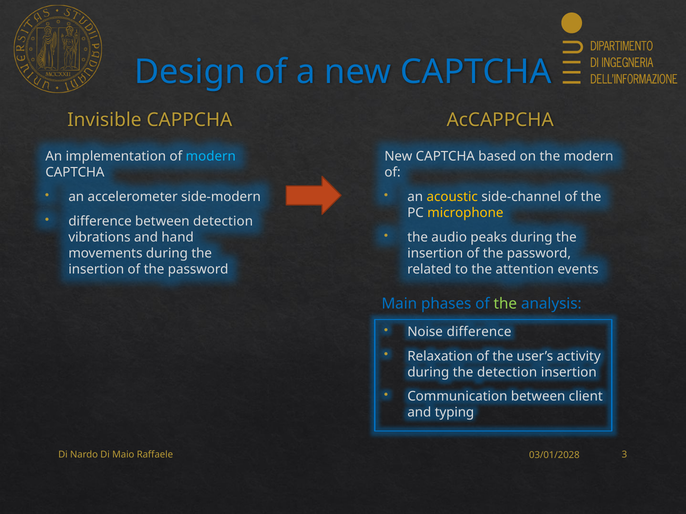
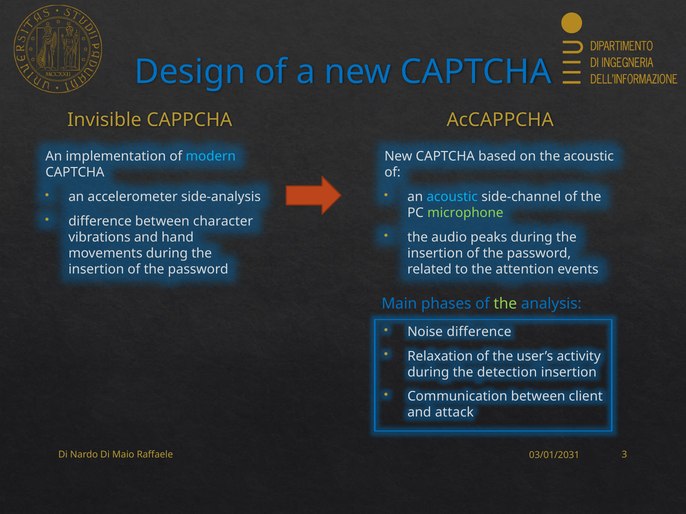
the modern: modern -> acoustic (589, 157)
side-modern: side-modern -> side-analysis (221, 197)
acoustic colour: yellow -> light blue (452, 197)
microphone colour: yellow -> light green (465, 213)
between detection: detection -> character (223, 221)
typing: typing -> attack (454, 413)
03/01/2028: 03/01/2028 -> 03/01/2031 (554, 456)
